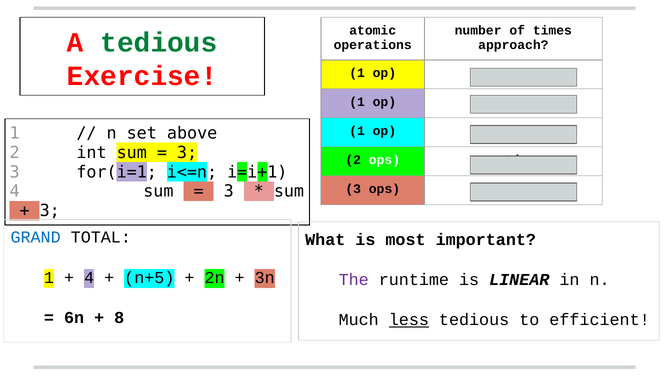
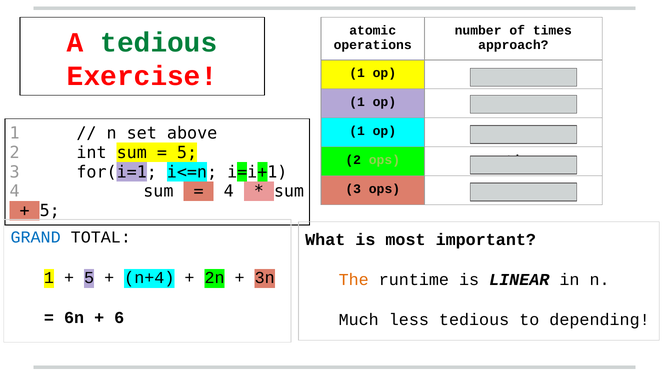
3: 3 -> 5 (187, 153)
ops colour: white -> light green (384, 160)
3: 3 -> 4 (229, 192)
3: 3 -> 5 (50, 211)
4: 4 -> 5 (89, 278)
n+5: n+5 -> n+4 (149, 278)
The colour: purple -> orange (354, 280)
8: 8 -> 6 (119, 318)
less underline: present -> none (409, 320)
efficient: efficient -> depending (600, 320)
